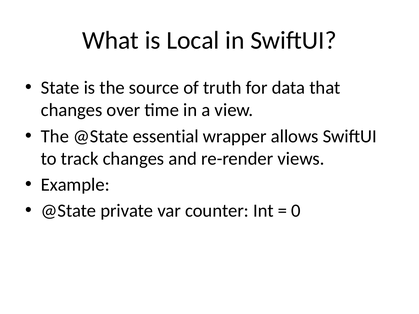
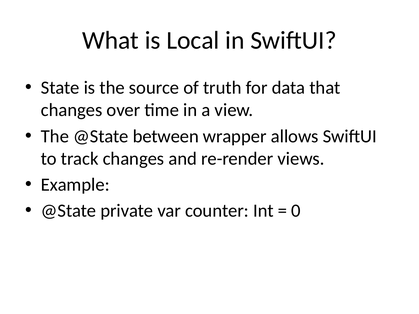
essential: essential -> between (166, 136)
